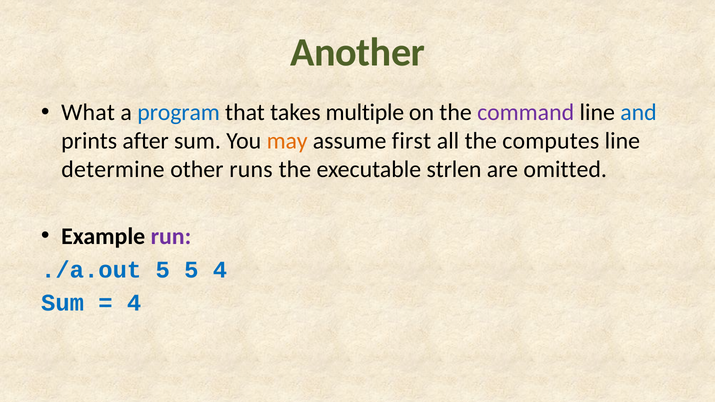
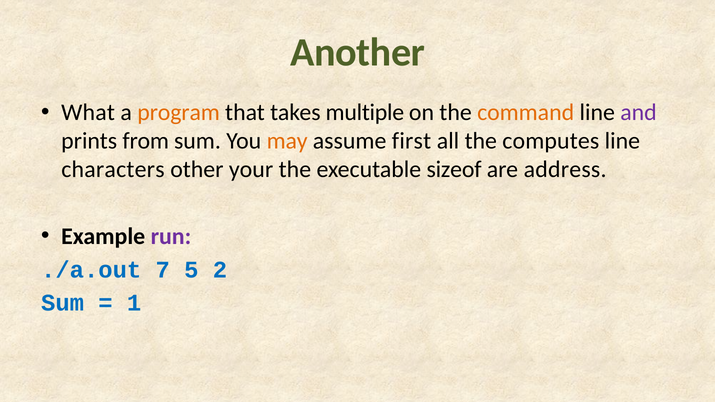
program colour: blue -> orange (179, 112)
command colour: purple -> orange (526, 112)
and colour: blue -> purple (638, 112)
after: after -> from (146, 141)
determine: determine -> characters (113, 170)
runs: runs -> your (251, 170)
strlen: strlen -> sizeof (454, 170)
omitted: omitted -> address (565, 170)
./a.out 5: 5 -> 7 (163, 270)
5 4: 4 -> 2 (220, 270)
4: 4 -> 1 (134, 303)
